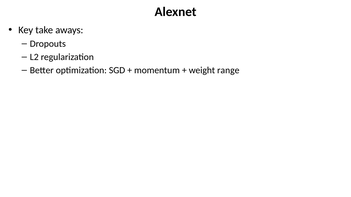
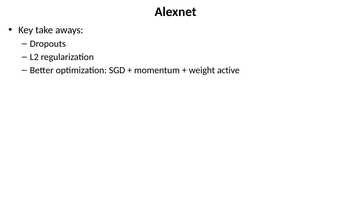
range: range -> active (228, 70)
